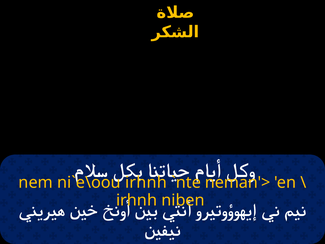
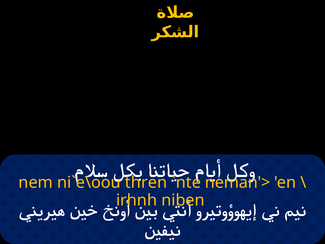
irhnh: irhnh -> thren (146, 182)
